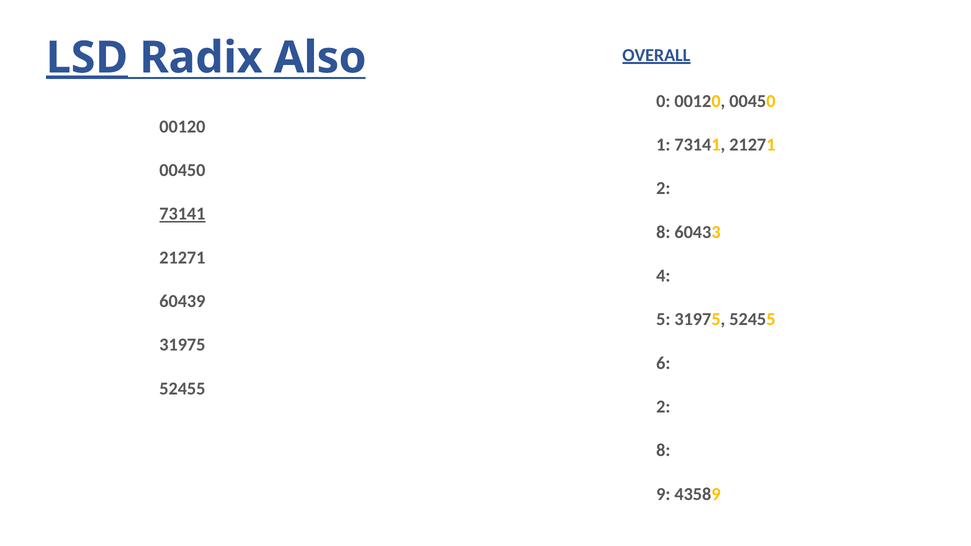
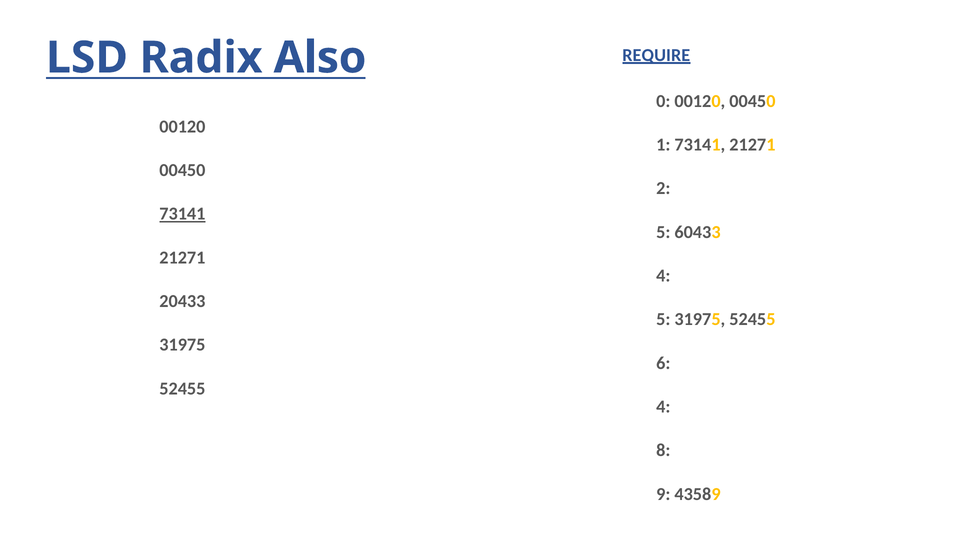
OVERALL: OVERALL -> REQUIRE (656, 55)
LSD underline: present -> none (87, 58)
8: 8 -> 5 (663, 232)
60439: 60439 -> 20433 (182, 301)
2: 2 -> 4 (663, 407)
